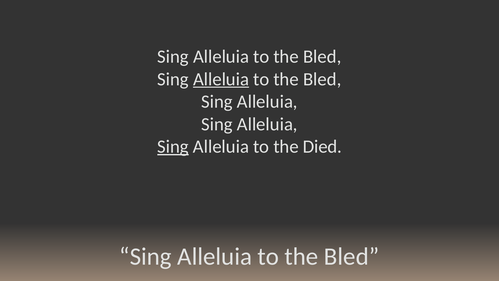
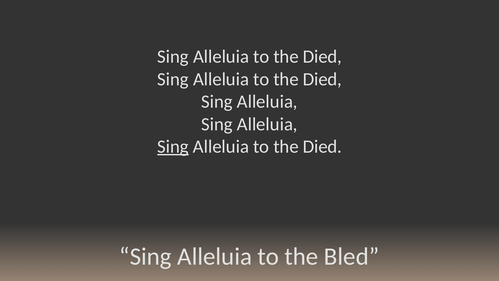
Bled: Bled -> Died (322, 57)
Alleluia underline: present -> none (221, 79)
Bled: Bled -> Died (322, 79)
